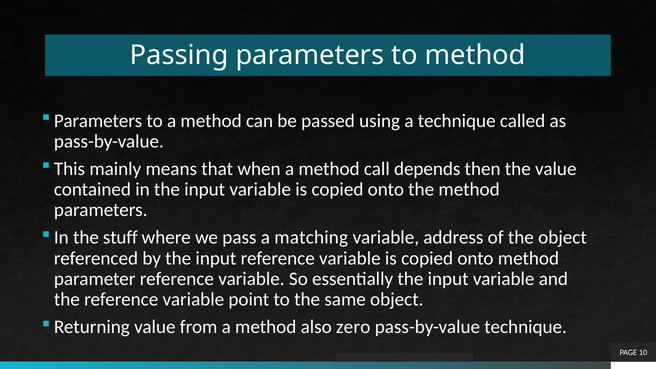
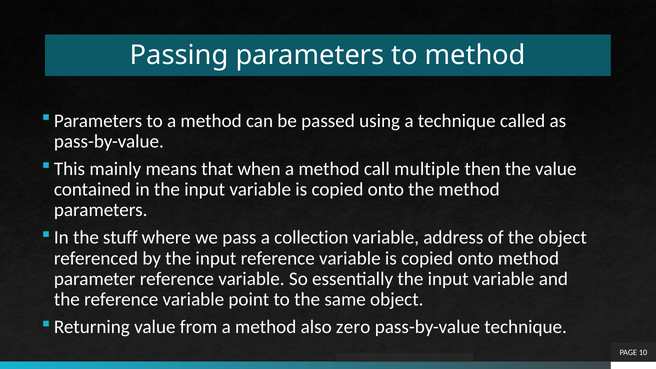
depends: depends -> multiple (427, 169)
matching: matching -> collection (311, 238)
